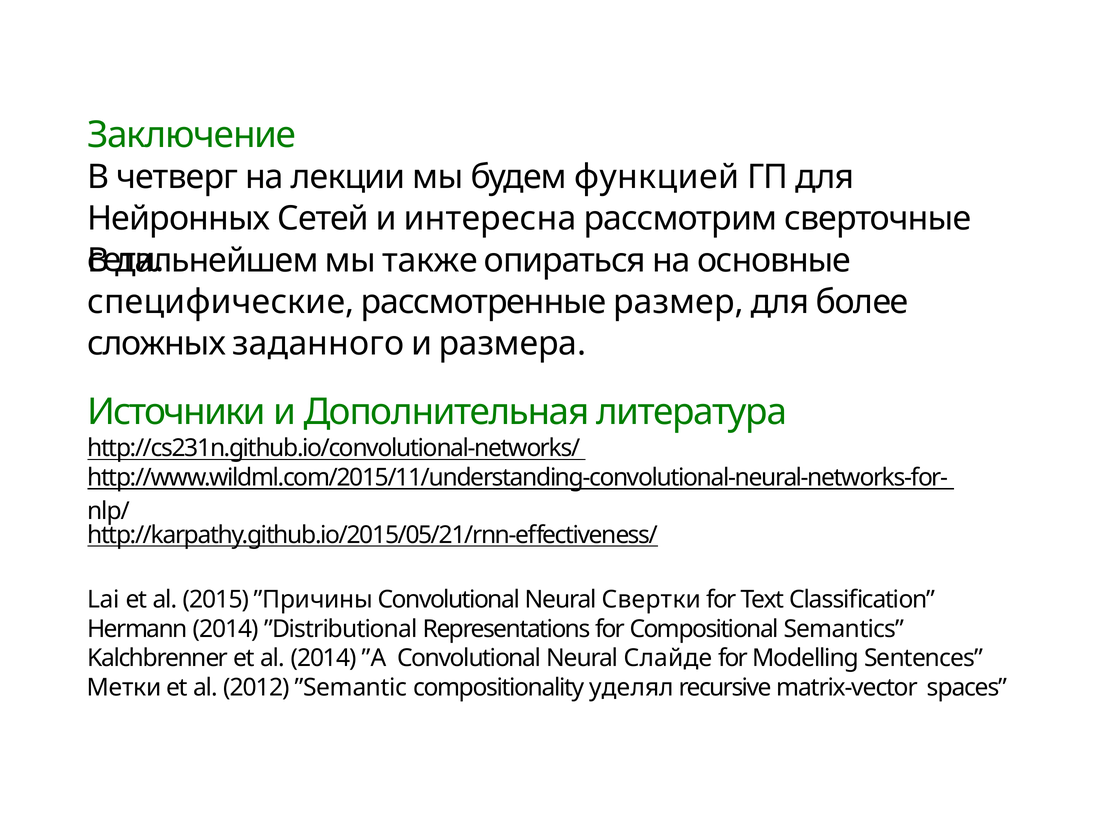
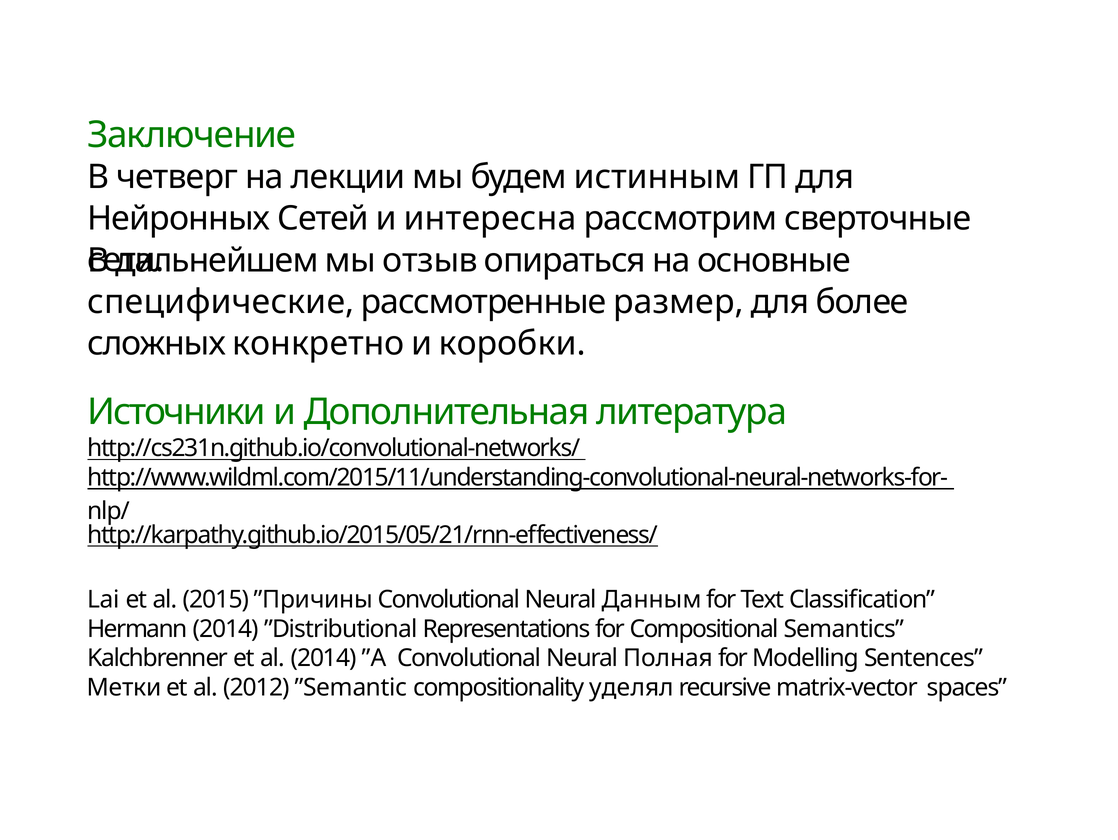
функцией: функцией -> истинным (657, 177)
также: также -> отзыв (430, 260)
заданного: заданного -> конкретно (318, 343)
размера: размера -> коробки (512, 343)
Свертки: Свертки -> Данным (652, 599)
Слайде: Слайде -> Полная (668, 658)
